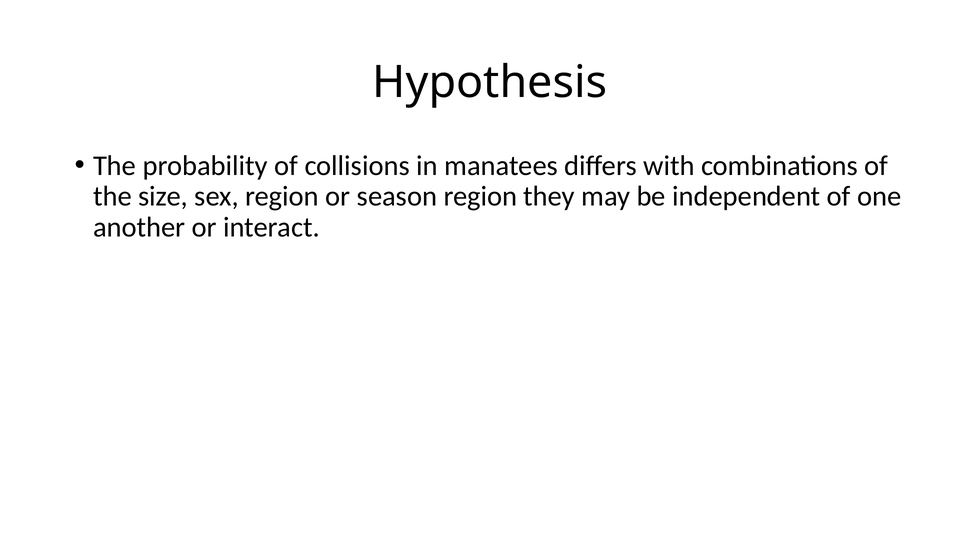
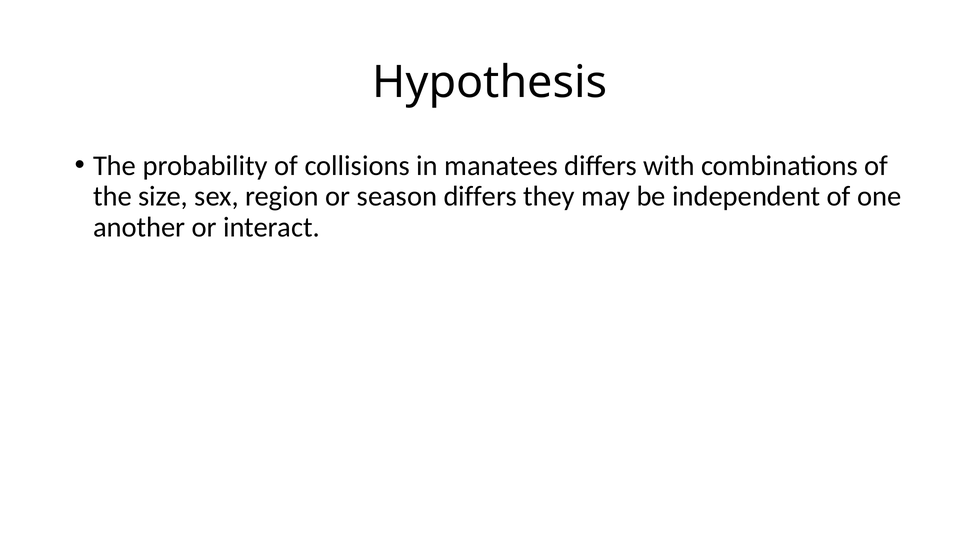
season region: region -> differs (480, 197)
